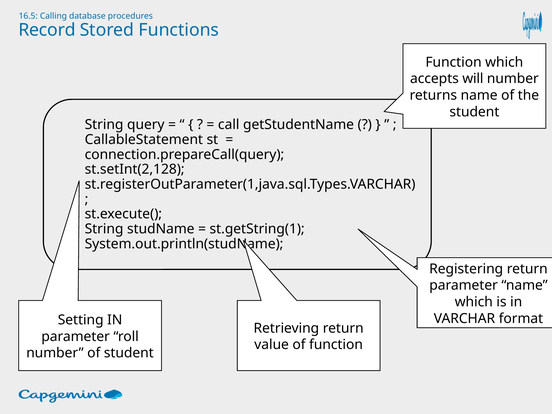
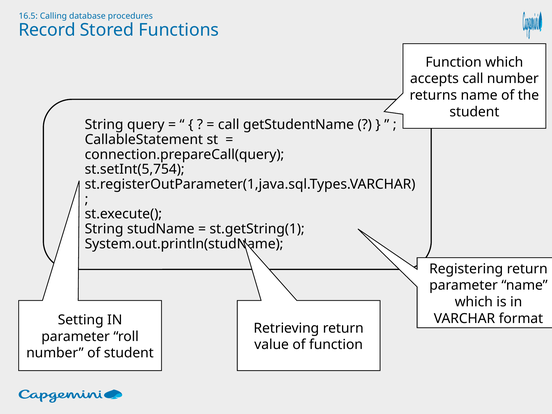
accepts will: will -> call (473, 79)
st.setInt(2,128: st.setInt(2,128 -> st.setInt(5,754 (135, 169)
